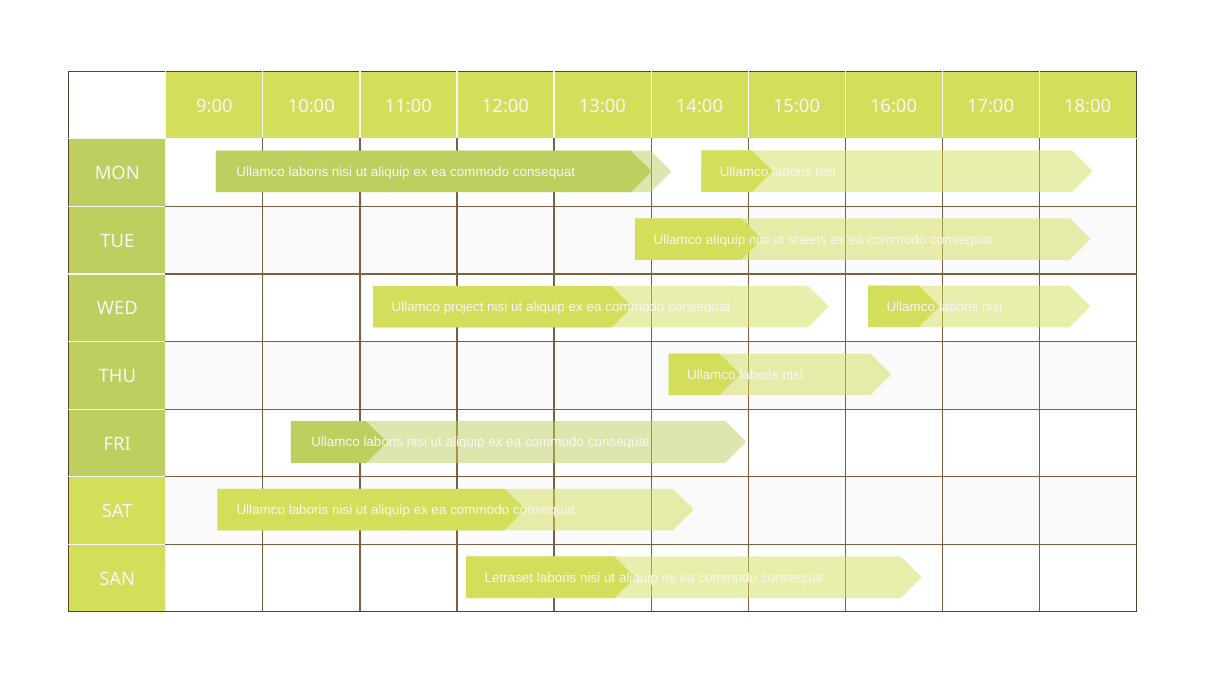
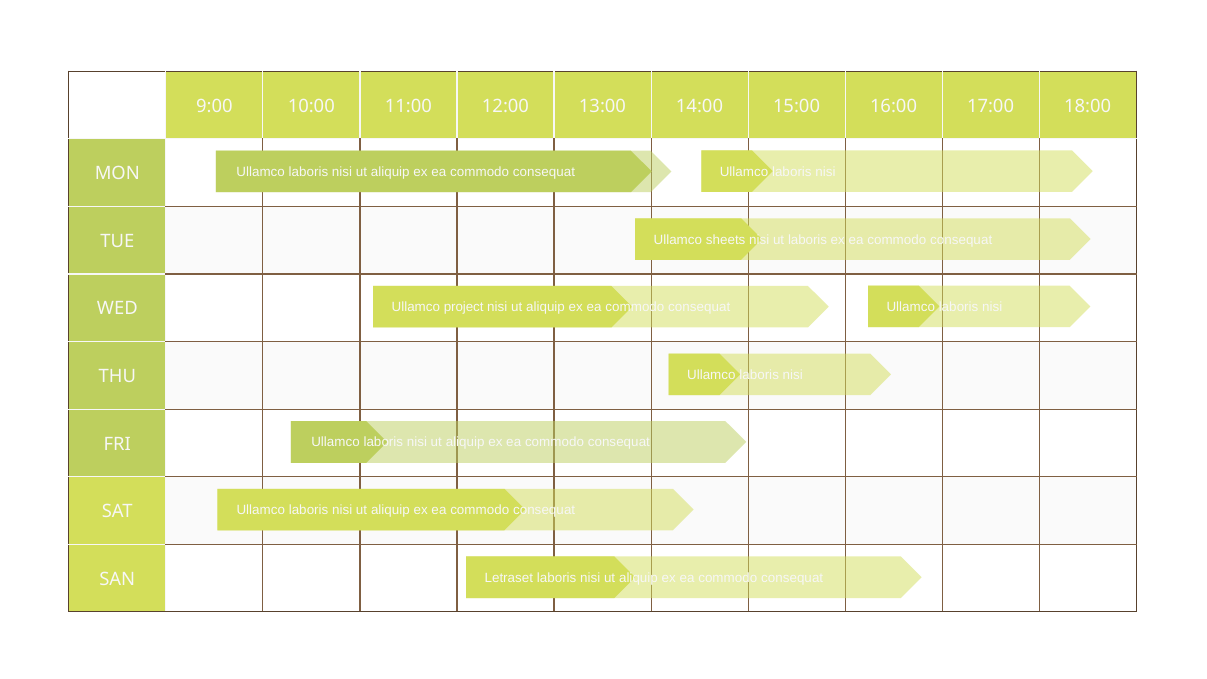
Ullamco aliquip: aliquip -> sheets (726, 240)
ut sheets: sheets -> laboris (808, 240)
